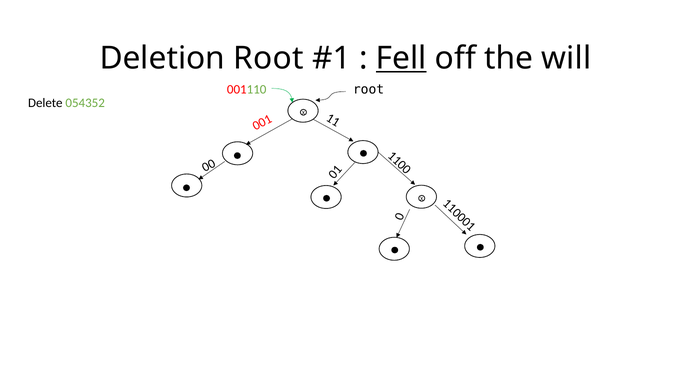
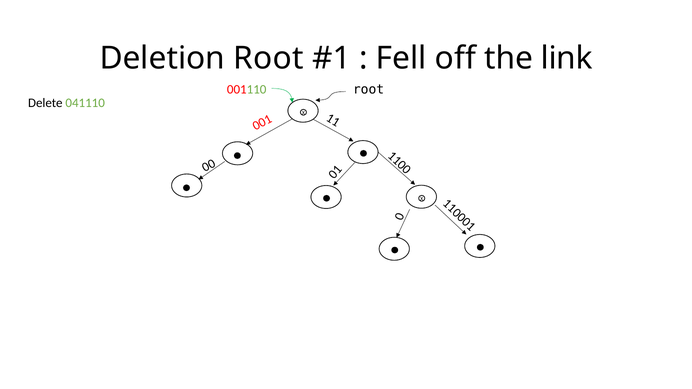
Fell underline: present -> none (401, 58)
will: will -> link (567, 58)
054352: 054352 -> 041110 (85, 103)
